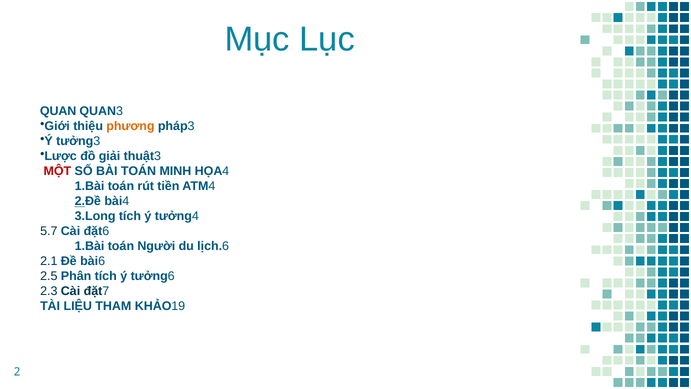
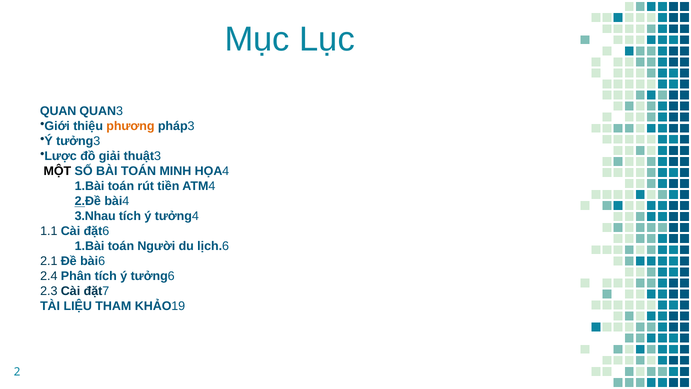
MỘT colour: red -> black (57, 171)
3.Long: 3.Long -> 3.Nhau (95, 216)
5.7: 5.7 -> 1.1 (49, 231)
2.5: 2.5 -> 2.4 (49, 276)
